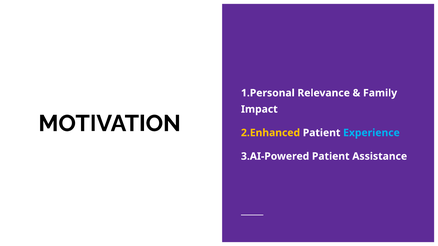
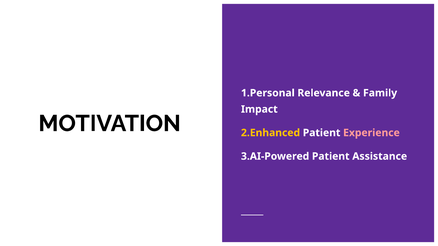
Experience colour: light blue -> pink (371, 133)
